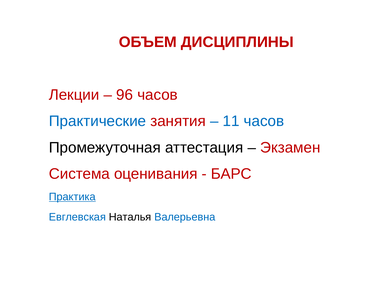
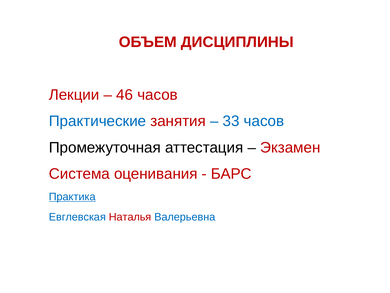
96: 96 -> 46 (125, 95)
11: 11 -> 33 (231, 121)
Наталья colour: black -> red (130, 217)
